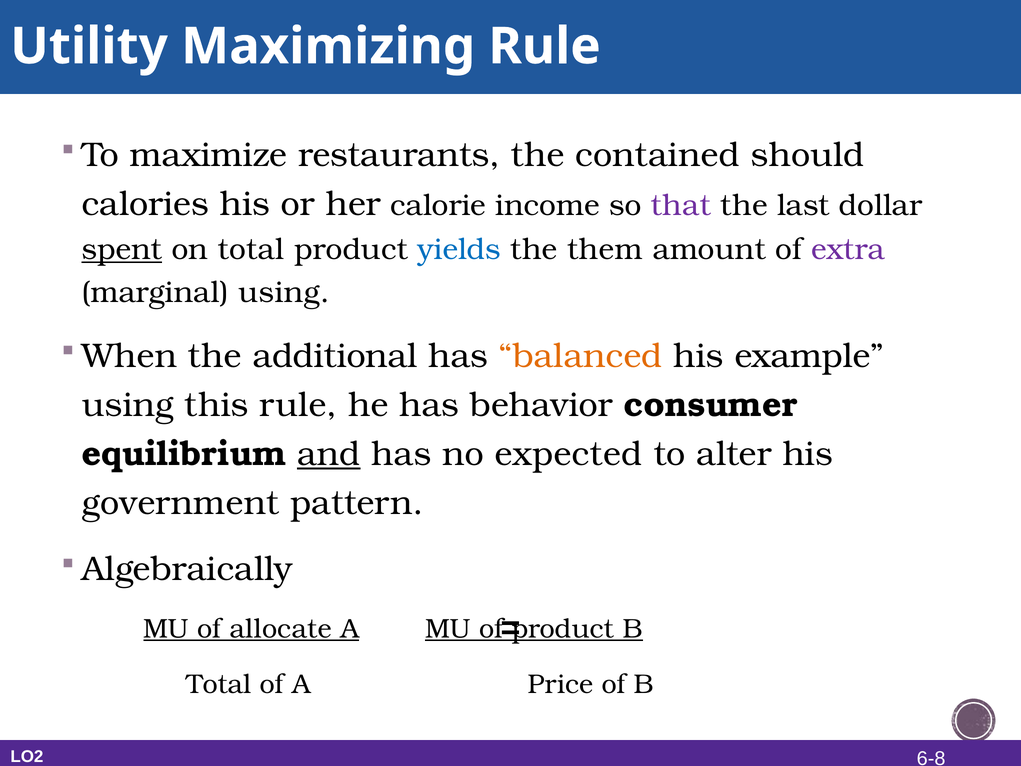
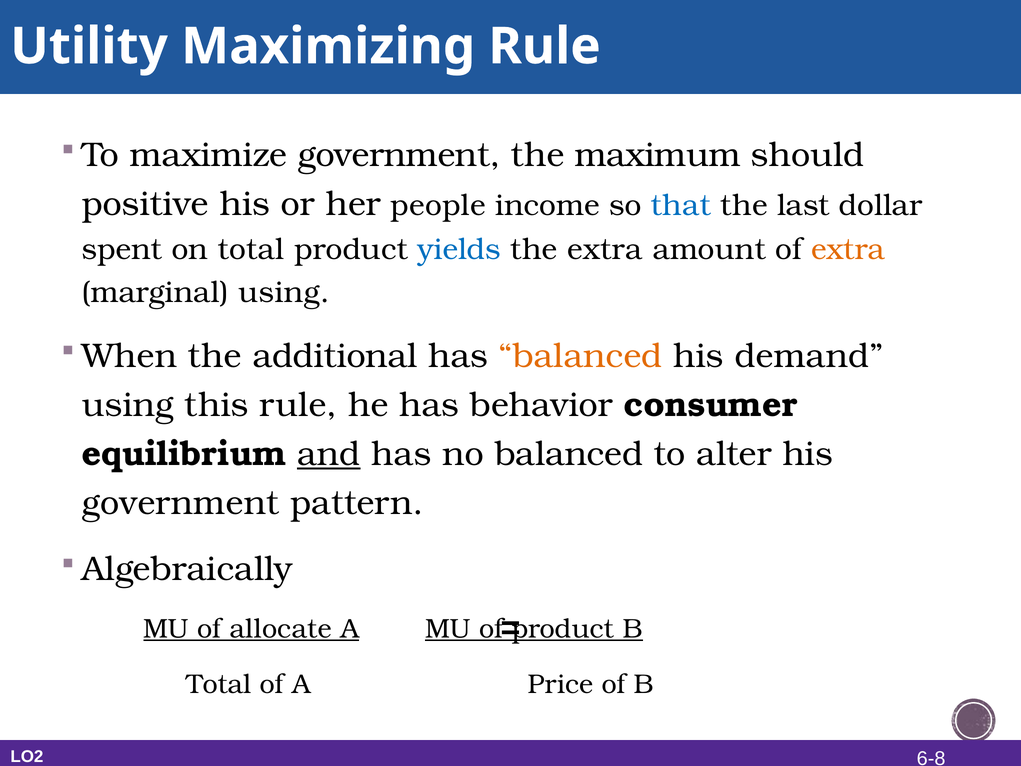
maximize restaurants: restaurants -> government (399, 155)
contained: contained -> maximum (658, 155)
calories: calories -> positive (145, 204)
calorie: calorie -> people (438, 206)
that colour: purple -> blue (681, 206)
spent underline: present -> none (122, 249)
the them: them -> extra (605, 249)
extra colour: purple -> orange (848, 249)
example: example -> demand (809, 356)
no expected: expected -> balanced (569, 454)
